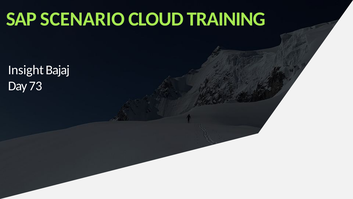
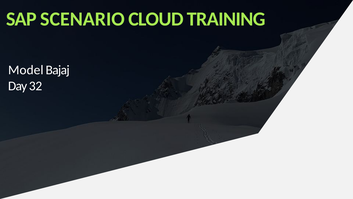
Insight: Insight -> Model (26, 70)
73: 73 -> 32 (36, 86)
